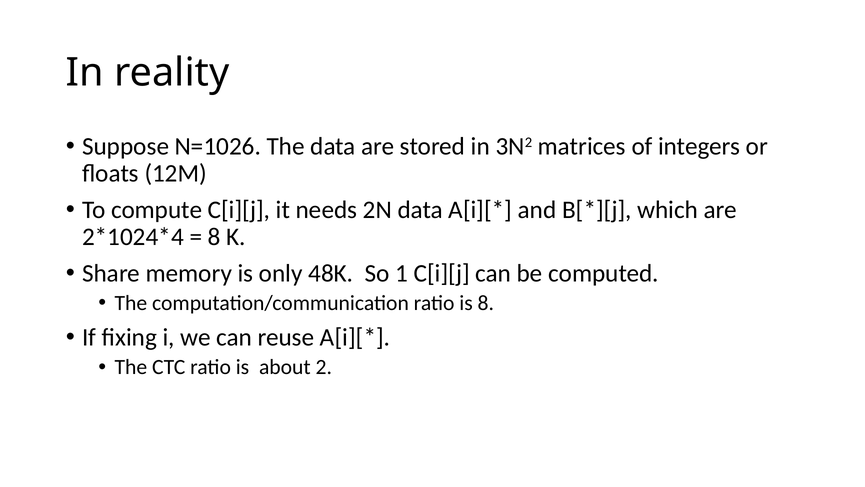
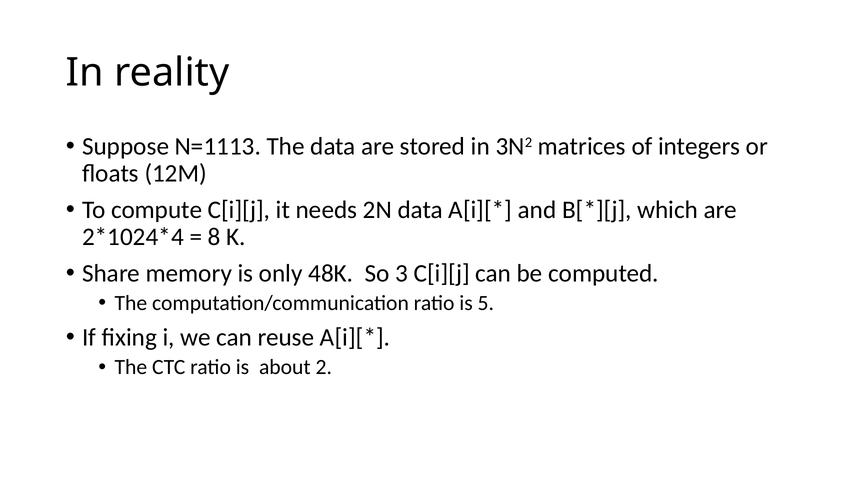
N=1026: N=1026 -> N=1113 (218, 146)
1: 1 -> 3 (402, 273)
is 8: 8 -> 5 (486, 303)
